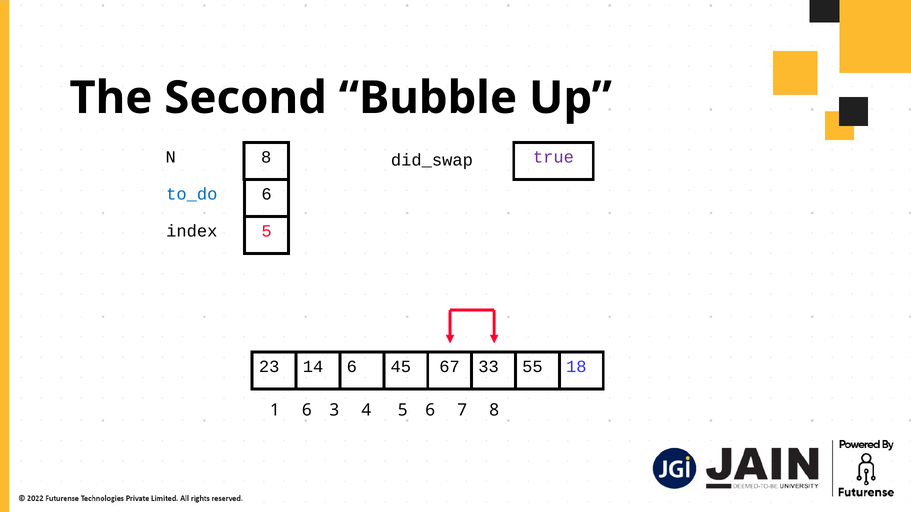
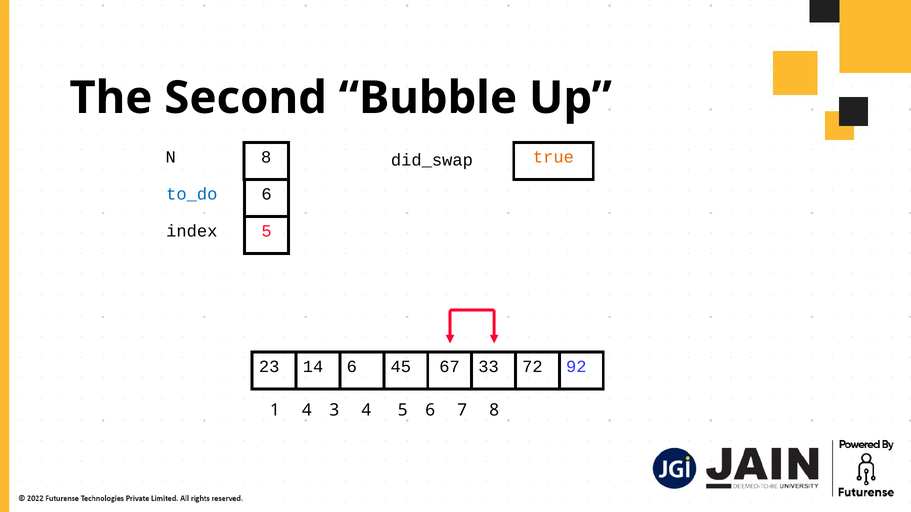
true colour: purple -> orange (553, 157)
55: 55 -> 72 (532, 367)
18: 18 -> 92 (576, 367)
1 6: 6 -> 4 (307, 410)
